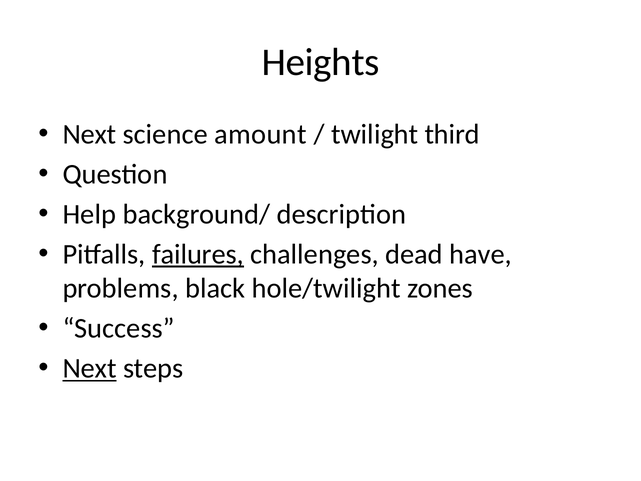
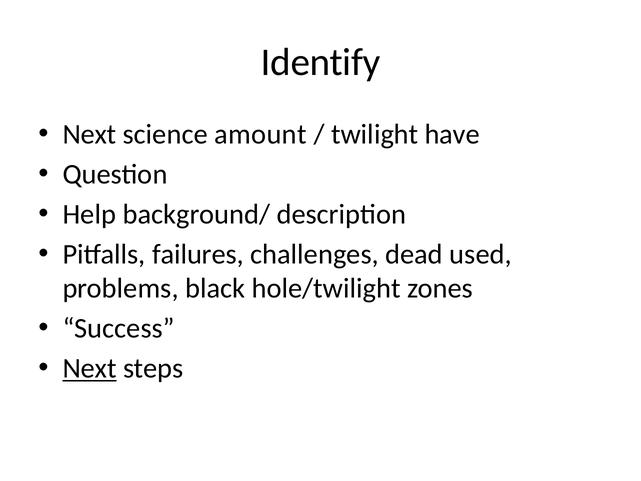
Heights: Heights -> Identify (321, 62)
third: third -> have (452, 134)
failures underline: present -> none (198, 254)
have: have -> used (481, 254)
